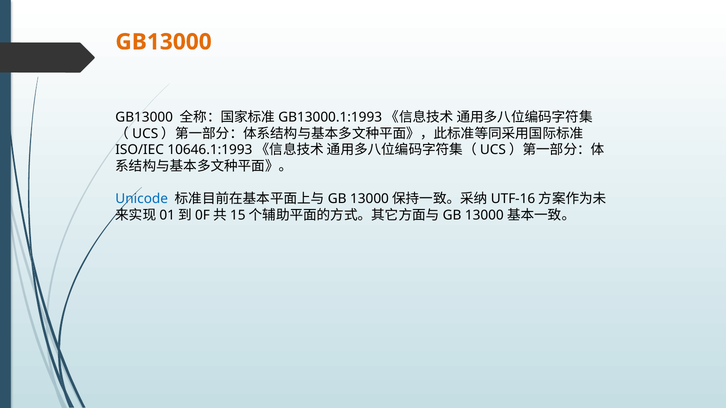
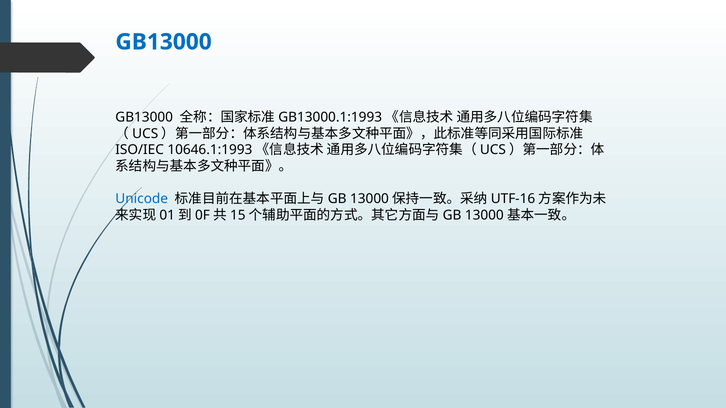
GB13000 colour: orange -> blue (164, 42)
